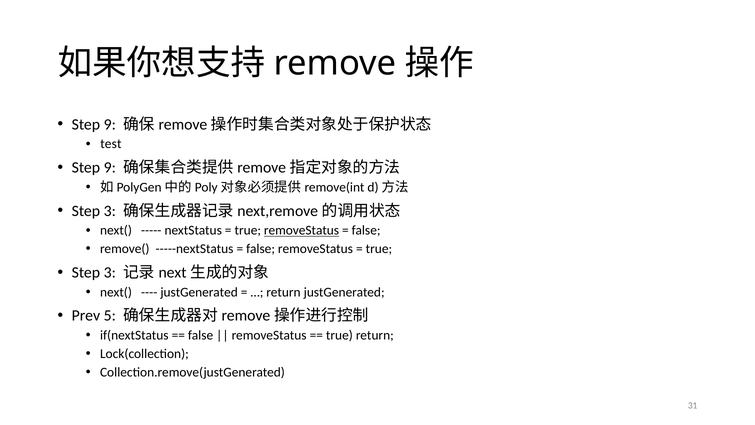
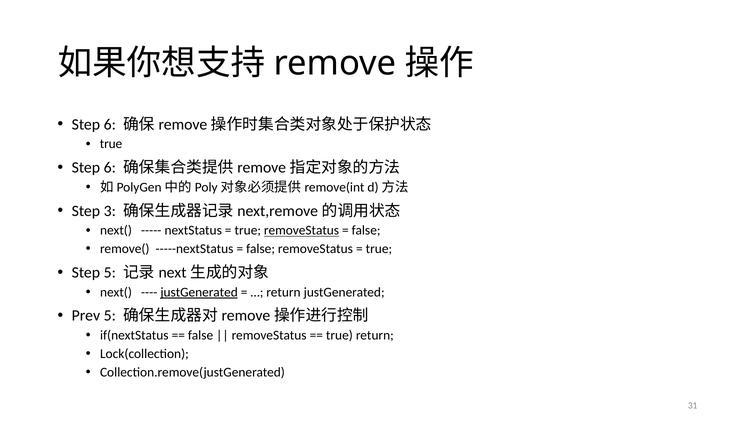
9: 9 -> 6 (110, 124)
test: test -> true (111, 144)
9: 9 -> 6 (110, 168)
3: 3 -> 5 (110, 272)
justGenerated underline: none -> present (199, 292)
